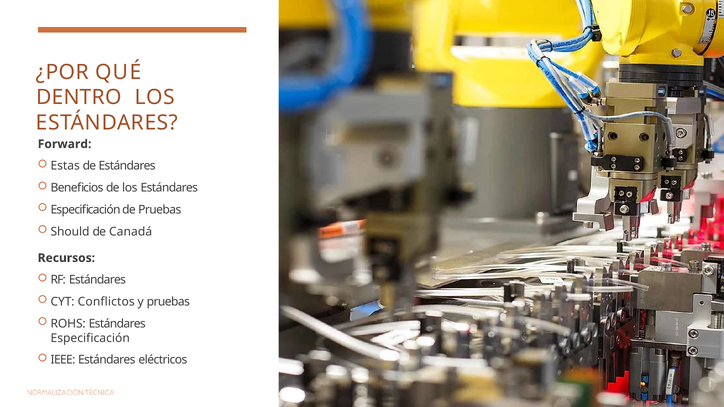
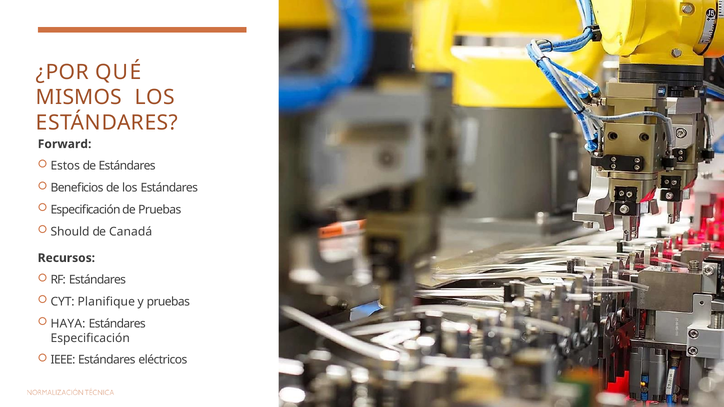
DENTRO: DENTRO -> MISMOS (79, 98)
Estas: Estas -> Estos (65, 166)
Conflictos: Conflictos -> Planifique (106, 302)
ROHS: ROHS -> HAYA (68, 324)
